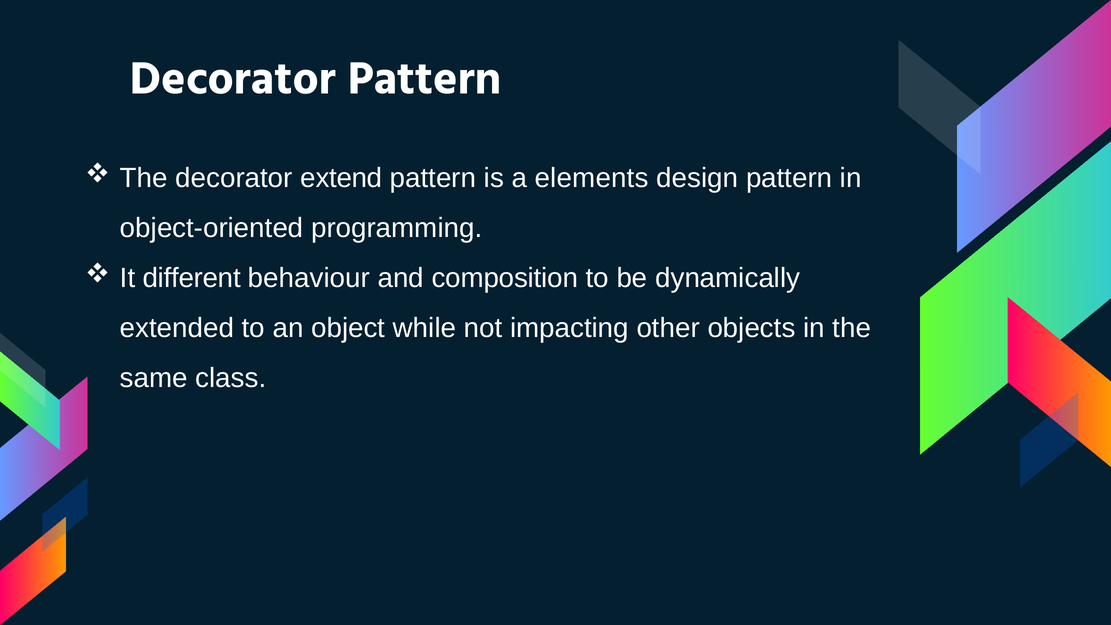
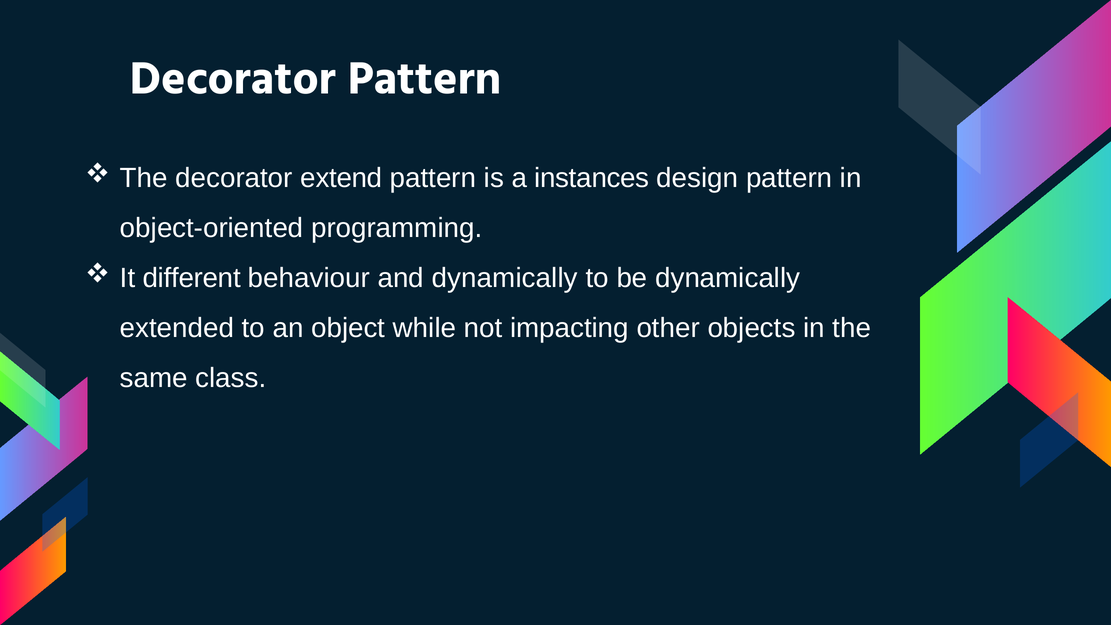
elements: elements -> instances (592, 178)
and composition: composition -> dynamically (505, 278)
